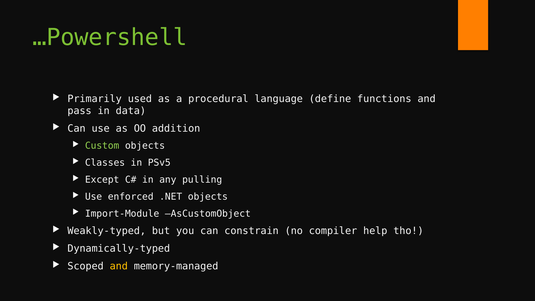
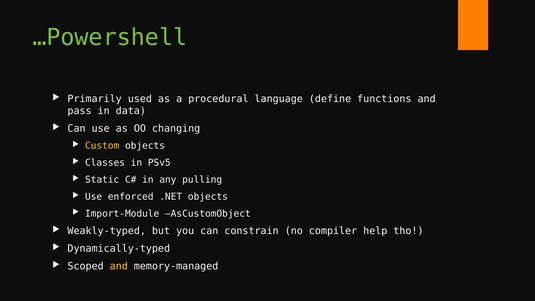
addition: addition -> changing (176, 128)
Custom colour: light green -> yellow (102, 146)
Except: Except -> Static (102, 180)
